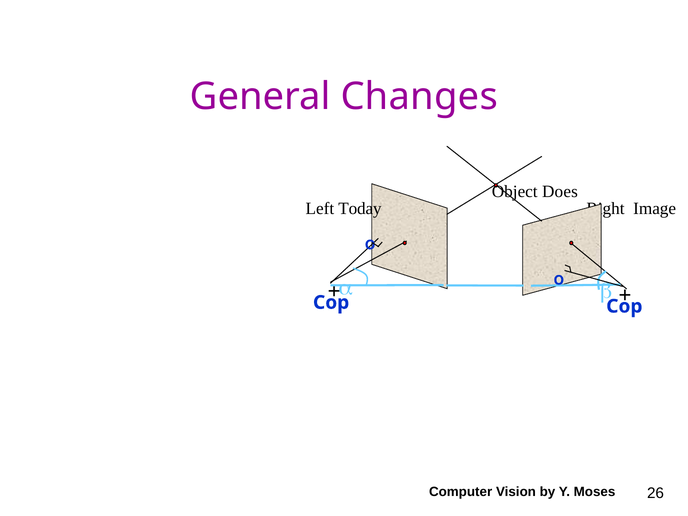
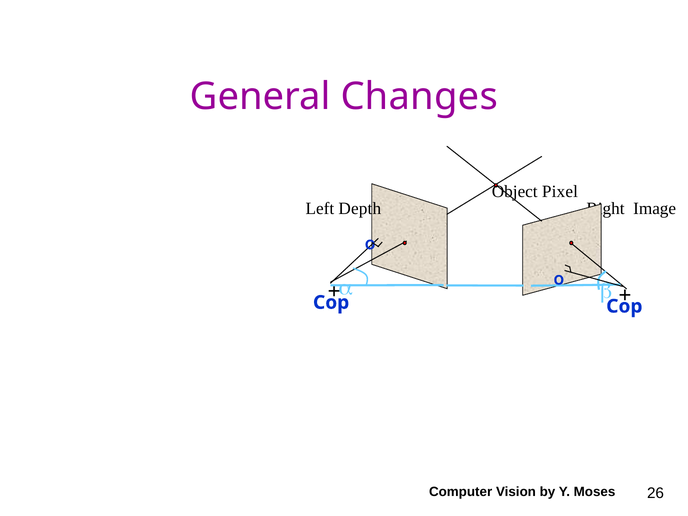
Does: Does -> Pixel (560, 192)
Today: Today -> Depth (360, 209)
